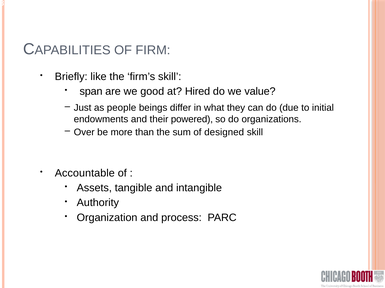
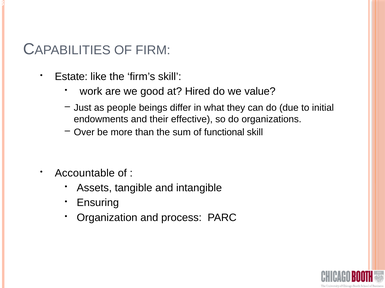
Briefly: Briefly -> Estate (71, 77)
span: span -> work (91, 92)
powered: powered -> effective (192, 120)
designed: designed -> functional (224, 132)
Authority: Authority -> Ensuring (98, 203)
